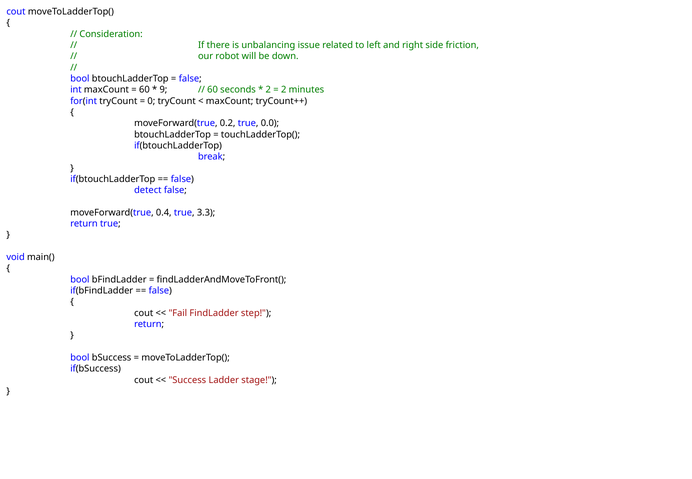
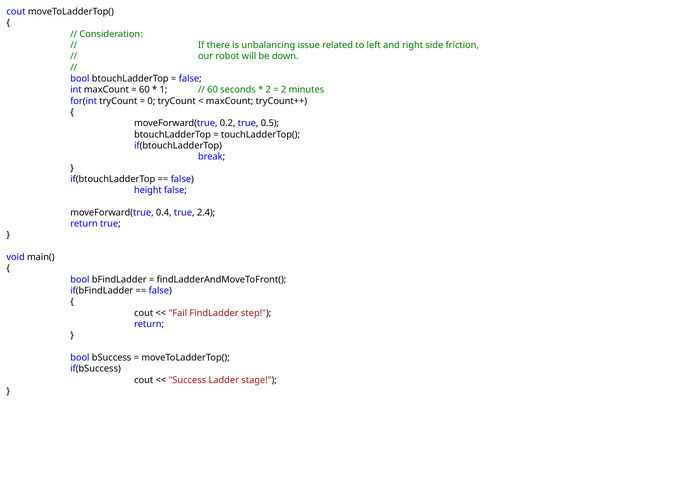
9: 9 -> 1 (163, 90)
0.0: 0.0 -> 0.5 (270, 123)
detect: detect -> height (148, 190)
3.3: 3.3 -> 2.4 (206, 213)
